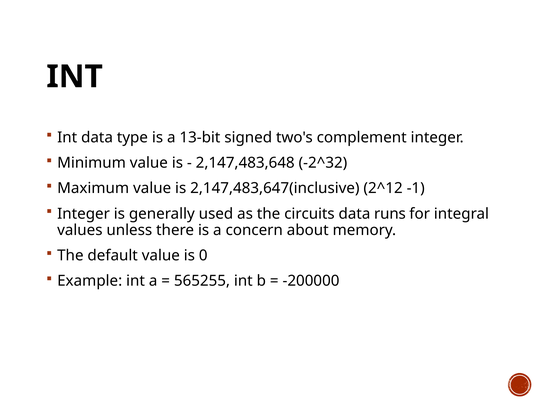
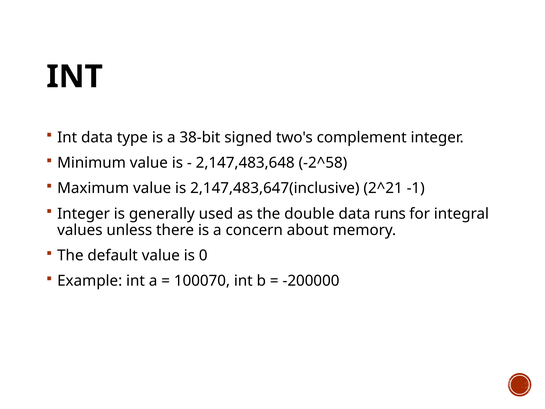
13-bit: 13-bit -> 38-bit (200, 137)
-2^32: -2^32 -> -2^58 (323, 163)
2^12: 2^12 -> 2^21 (383, 188)
circuits: circuits -> double (309, 214)
565255: 565255 -> 100070 (202, 281)
